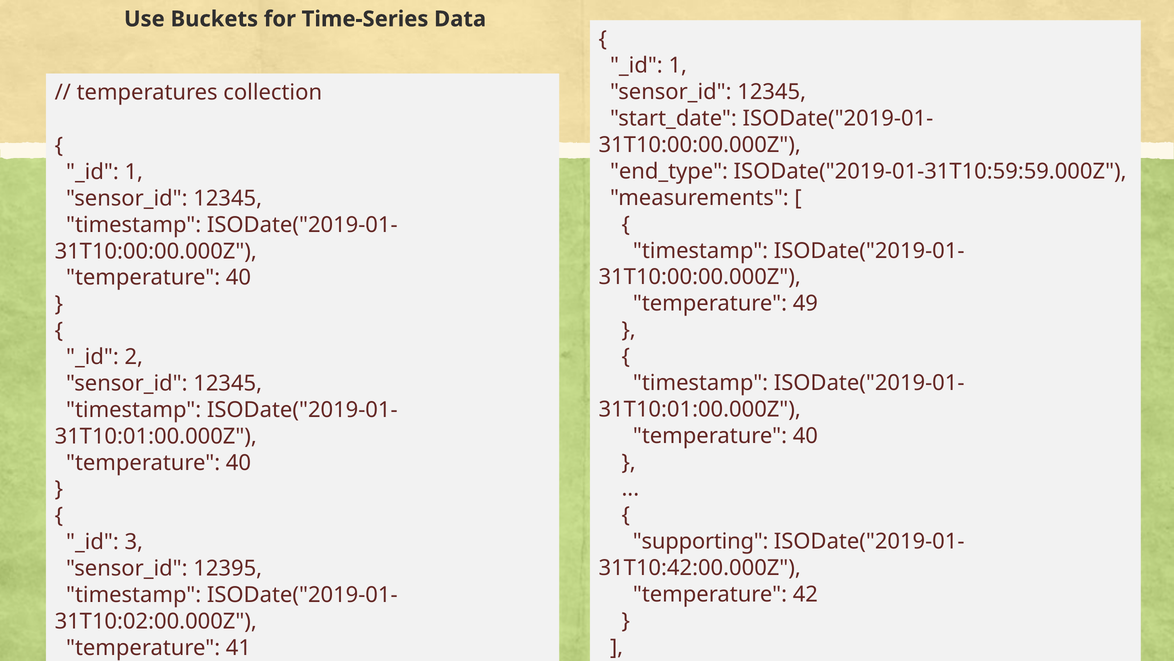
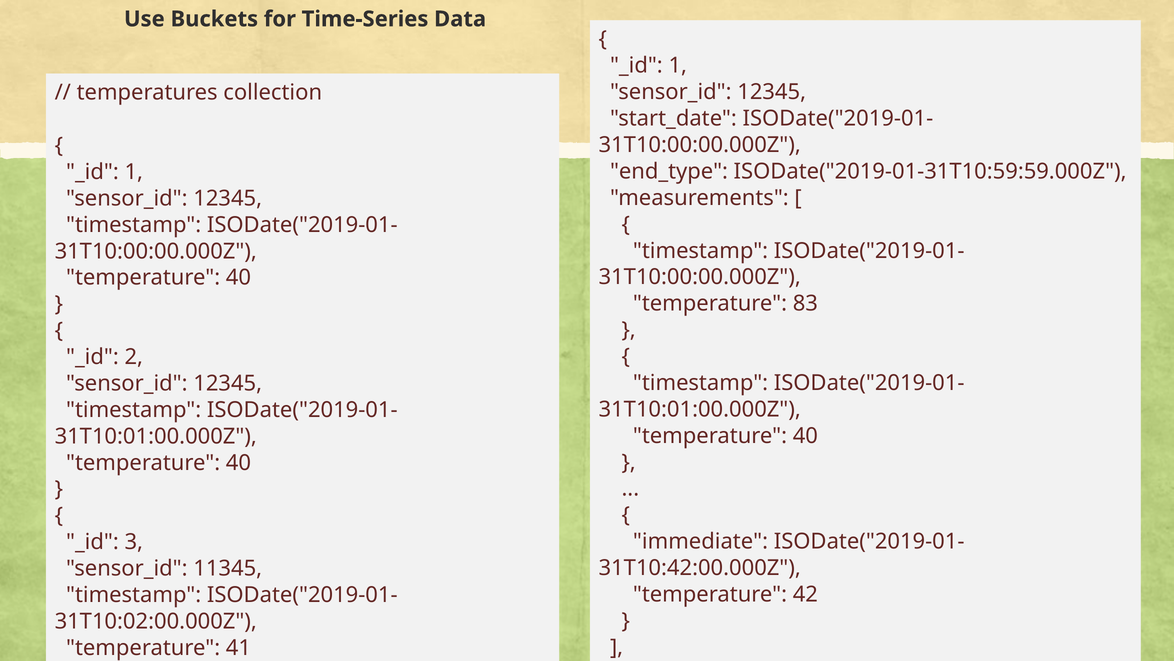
49: 49 -> 83 (805, 303)
supporting: supporting -> immediate (701, 541)
12395: 12395 -> 11345 (228, 568)
